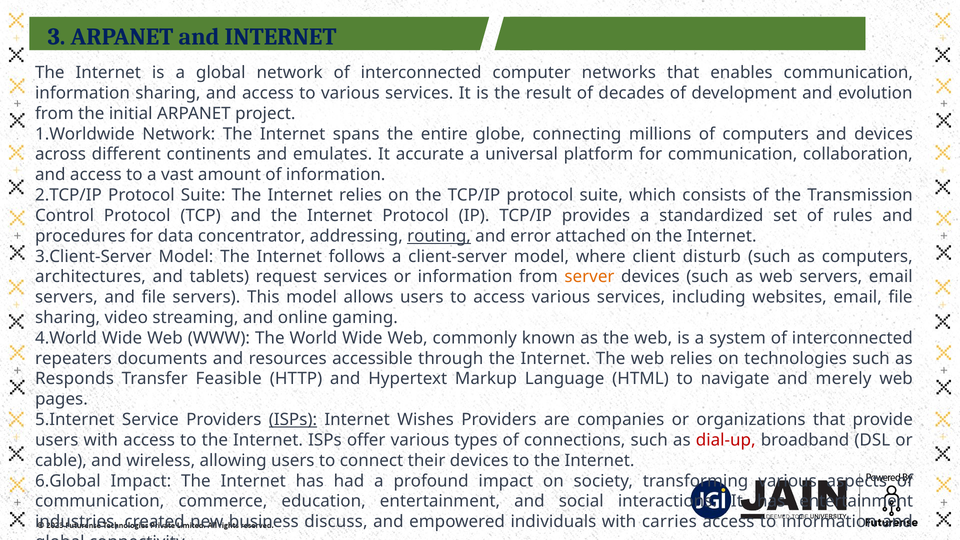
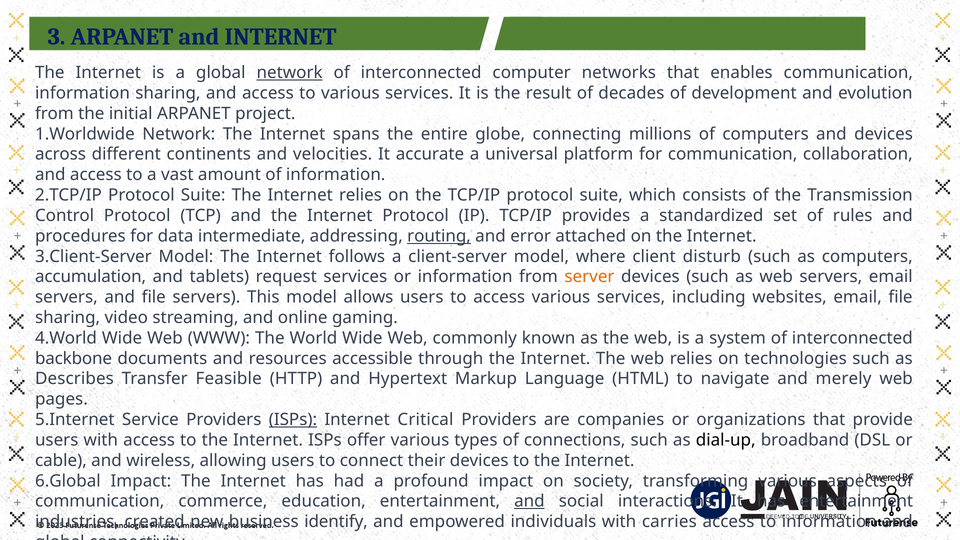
network underline: none -> present (290, 73)
emulates: emulates -> velocities (333, 154)
concentrator: concentrator -> intermediate (252, 236)
architectures: architectures -> accumulation (91, 277)
repeaters: repeaters -> backbone (74, 358)
Responds: Responds -> Describes (74, 379)
Wishes: Wishes -> Critical (425, 420)
dial-up colour: red -> black (726, 440)
and underline: none -> present (529, 501)
discuss: discuss -> identify (336, 522)
